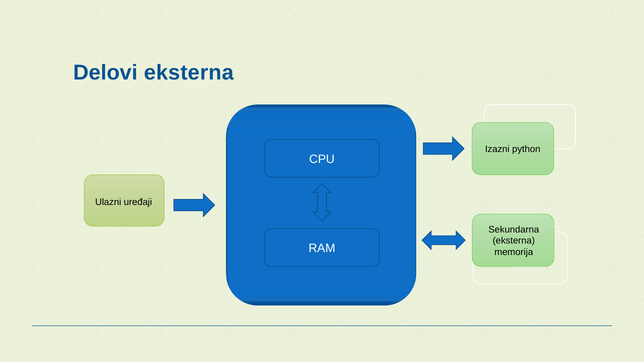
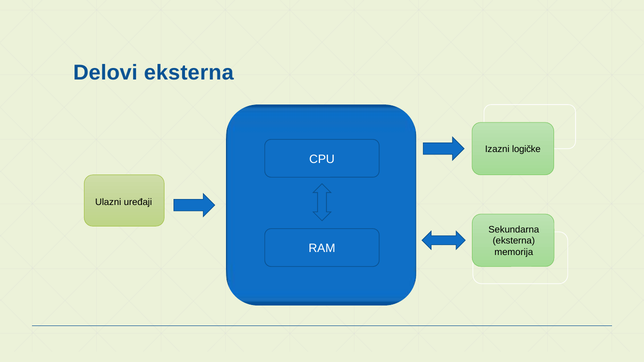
python: python -> logičke (526, 149)
